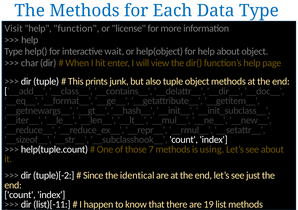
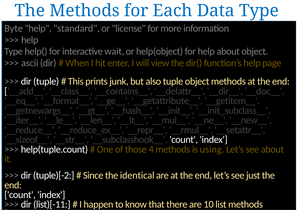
Visit: Visit -> Byte (14, 28)
function: function -> standard (76, 28)
char: char -> ascii (30, 63)
7: 7 -> 4 (151, 149)
19: 19 -> 10 (209, 204)
